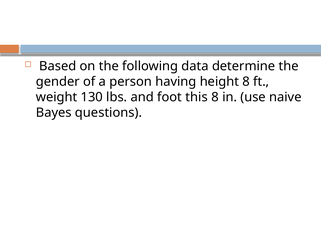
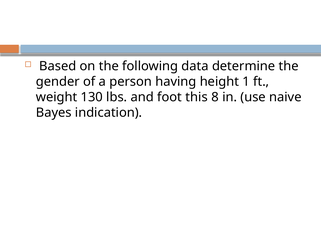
height 8: 8 -> 1 (246, 82)
questions: questions -> indication (109, 113)
